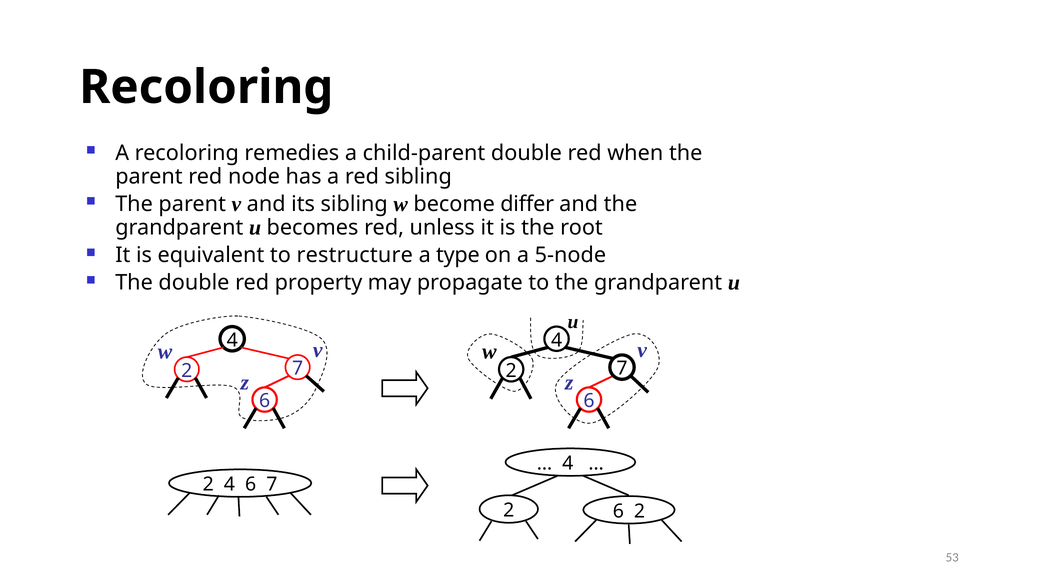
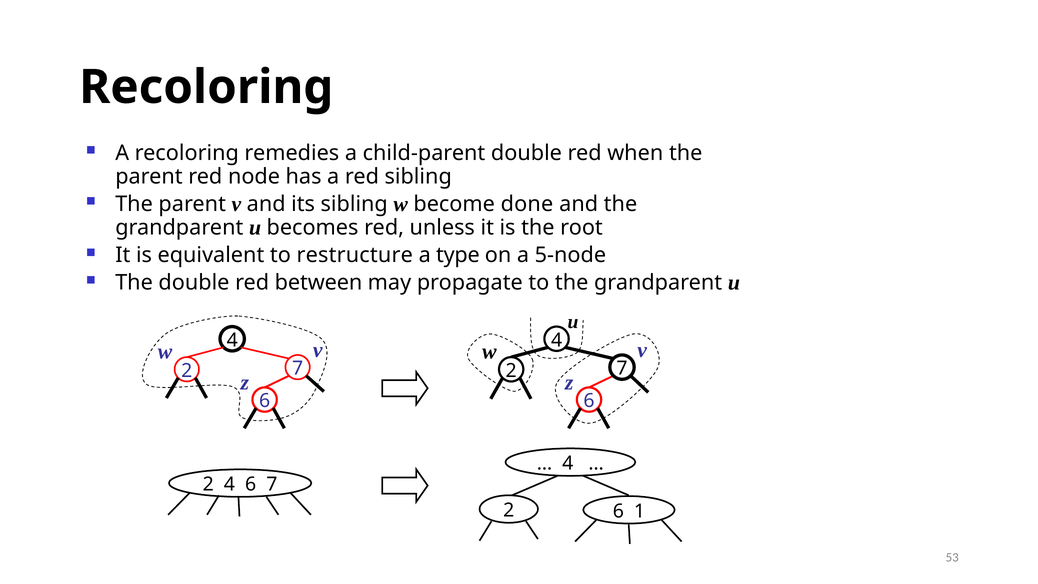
differ: differ -> done (527, 204)
property: property -> between (318, 283)
6 2: 2 -> 1 (639, 511)
